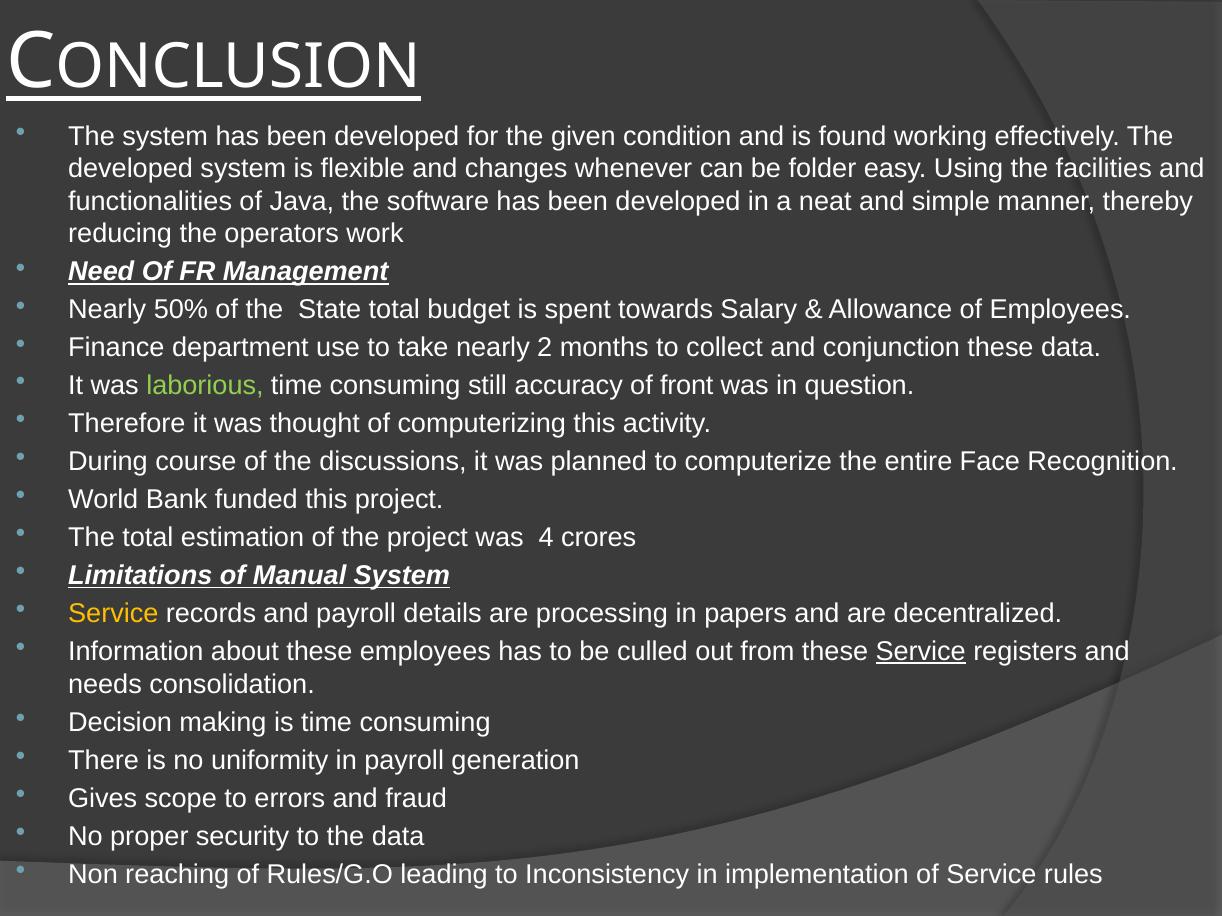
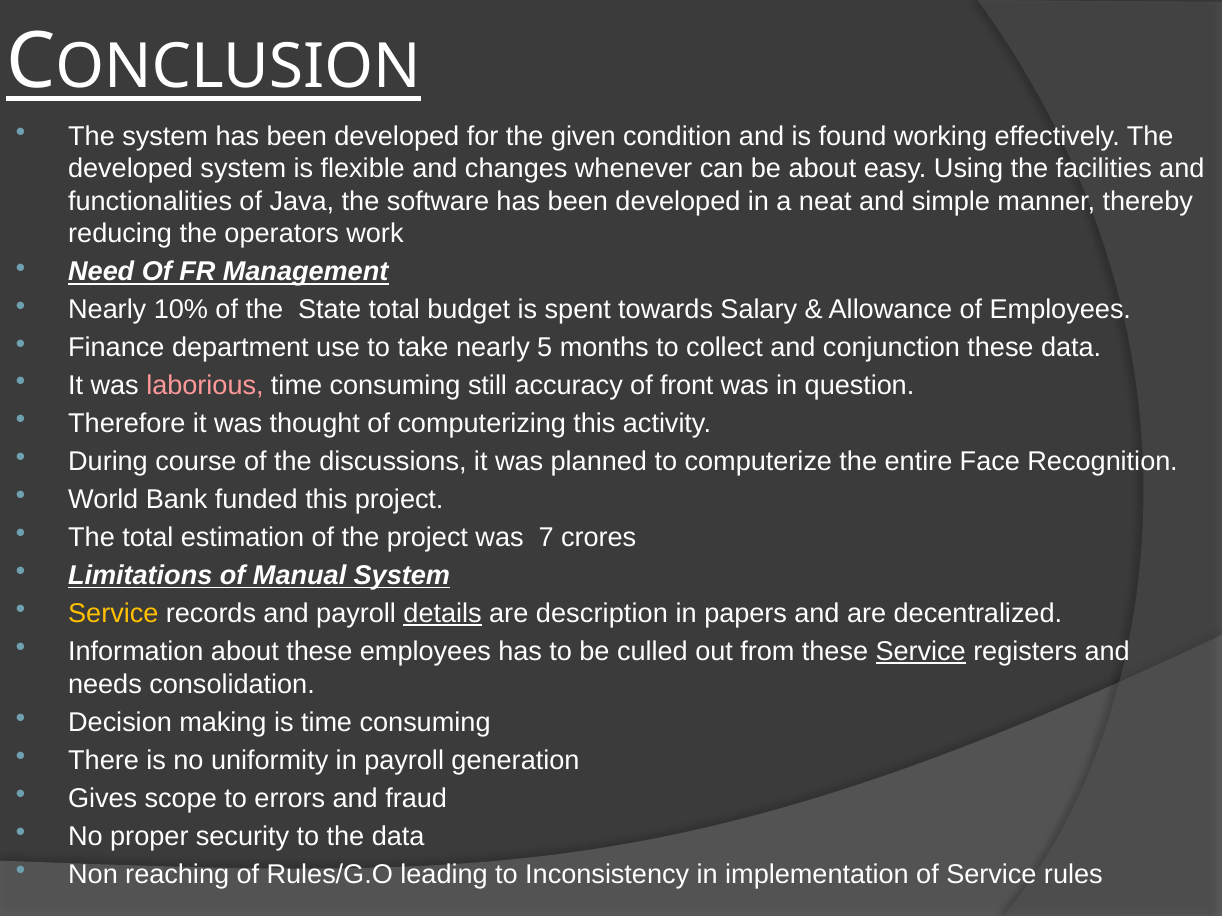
be folder: folder -> about (822, 169)
50%: 50% -> 10% (181, 310)
2: 2 -> 5 (545, 348)
laborious colour: light green -> pink (205, 386)
4: 4 -> 7 (546, 538)
details underline: none -> present (443, 614)
processing: processing -> description (602, 614)
